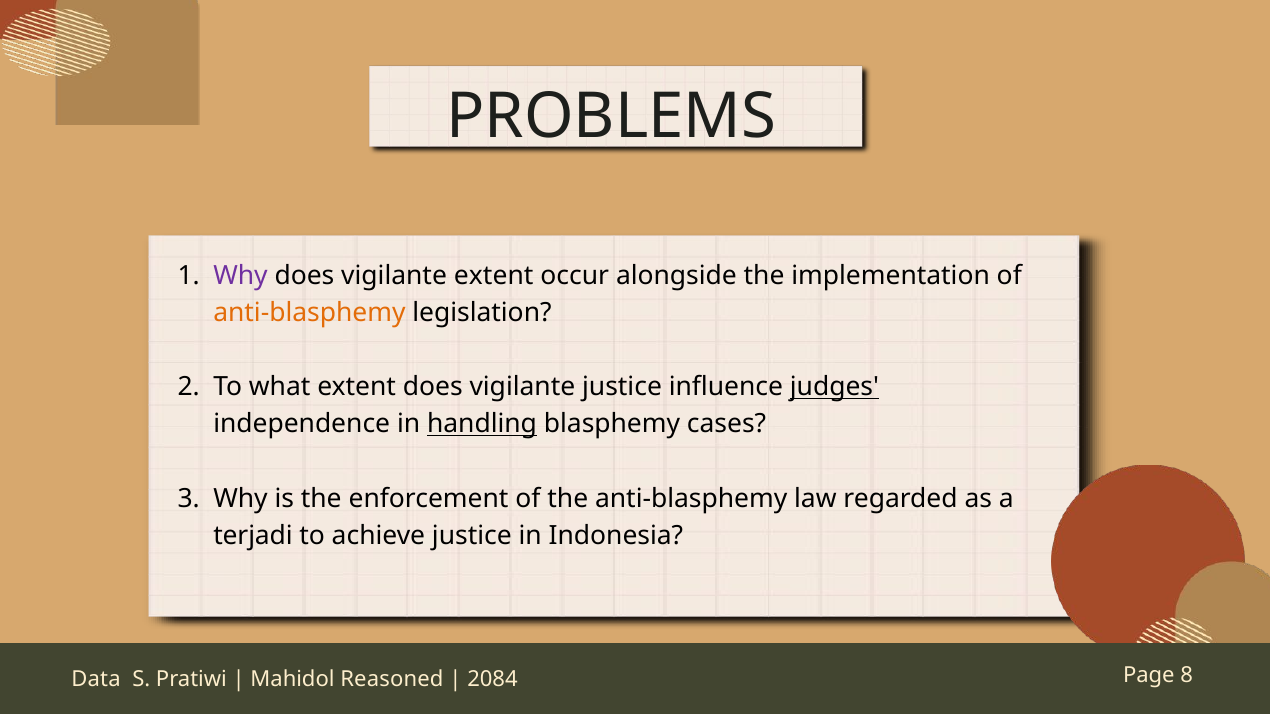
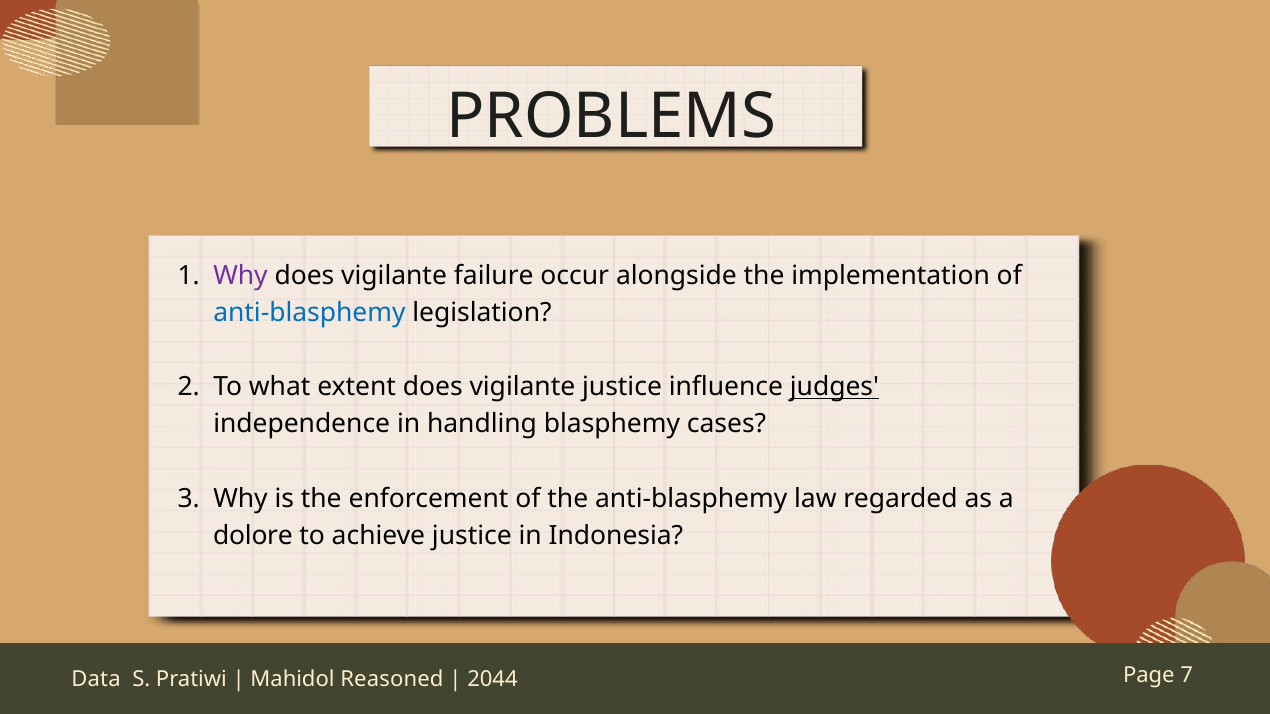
vigilante extent: extent -> failure (494, 276)
anti-blasphemy colour: orange -> blue (309, 313)
handling underline: present -> none (482, 424)
terjadi: terjadi -> dolore (253, 536)
2084: 2084 -> 2044 (492, 679)
8: 8 -> 7 (1187, 676)
